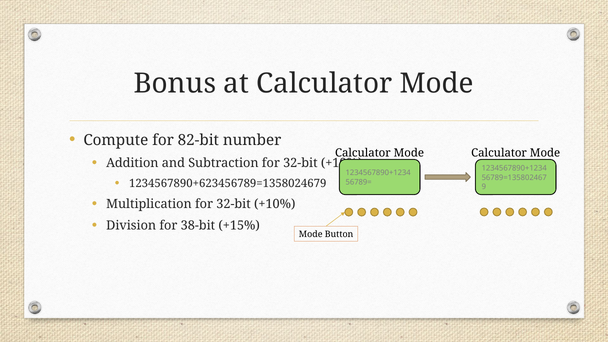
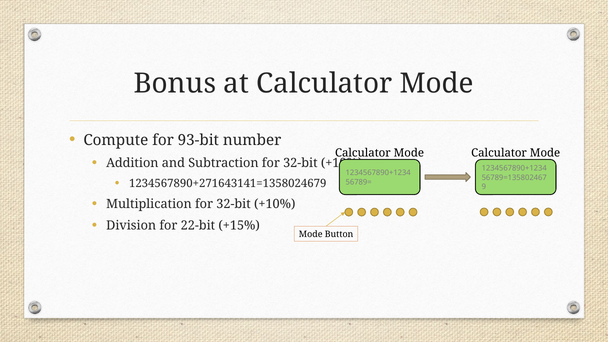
82-bit: 82-bit -> 93-bit (198, 140)
1234567890+623456789=1358024679: 1234567890+623456789=1358024679 -> 1234567890+271643141=1358024679 (228, 183)
38-bit: 38-bit -> 22-bit (198, 226)
